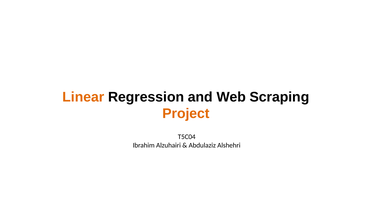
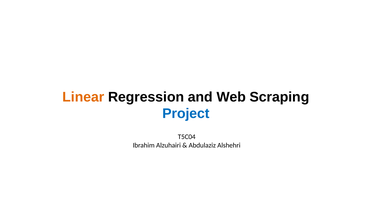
Project colour: orange -> blue (186, 114)
